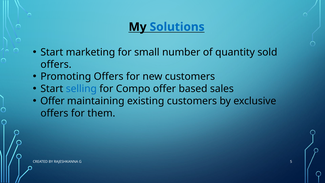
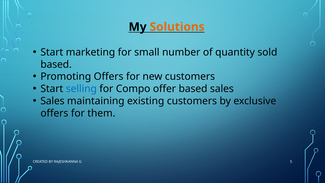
Solutions colour: blue -> orange (177, 27)
offers: offers -> based (56, 64)
Offer: Offer -> Sales (52, 101)
